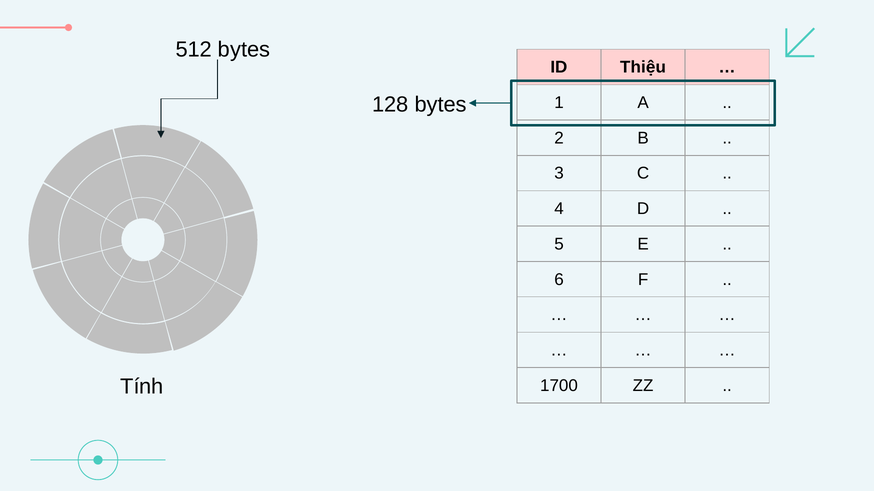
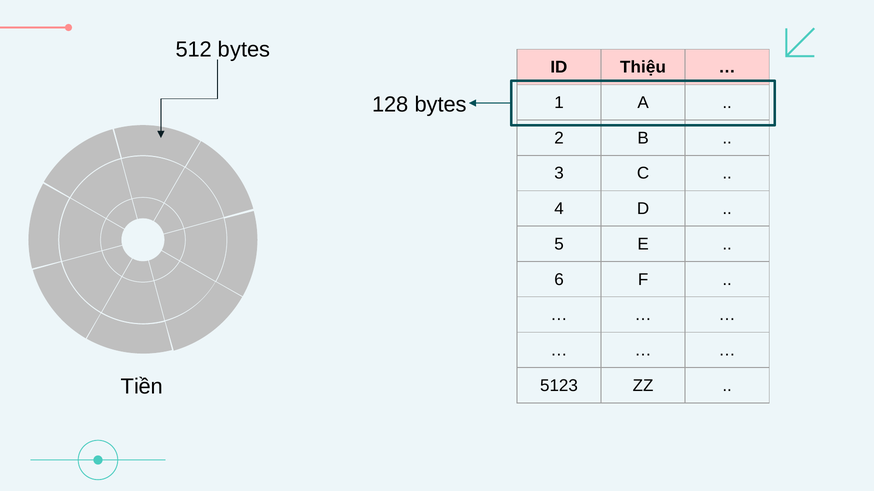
Tính: Tính -> Tiền (142, 387)
1700: 1700 -> 5123 (559, 386)
